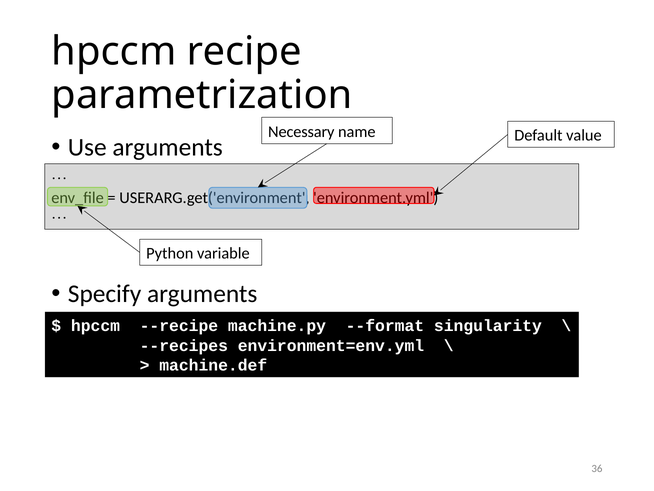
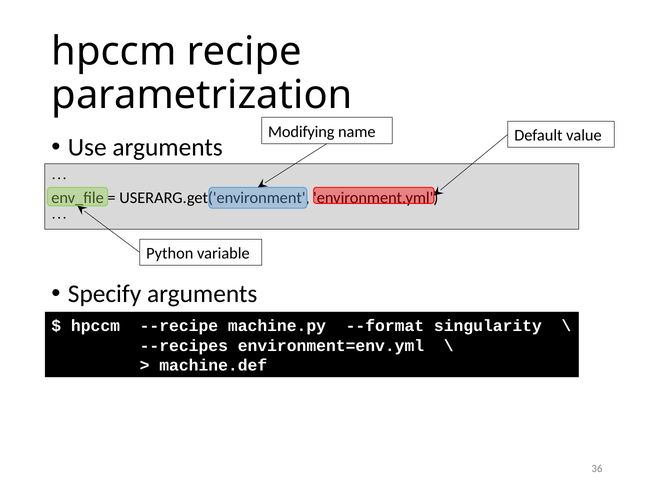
Necessary: Necessary -> Modifying (301, 132)
